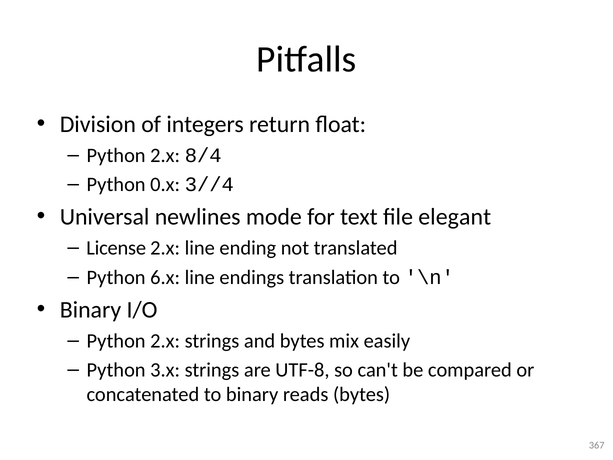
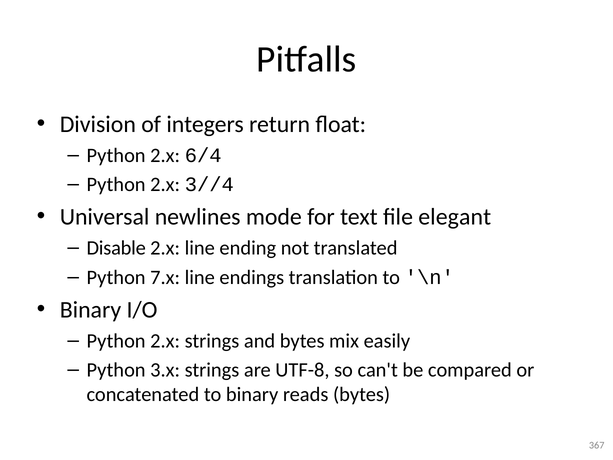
8/4: 8/4 -> 6/4 (203, 155)
0.x: 0.x -> 2.x (165, 185)
License: License -> Disable (116, 248)
6.x: 6.x -> 7.x (165, 277)
